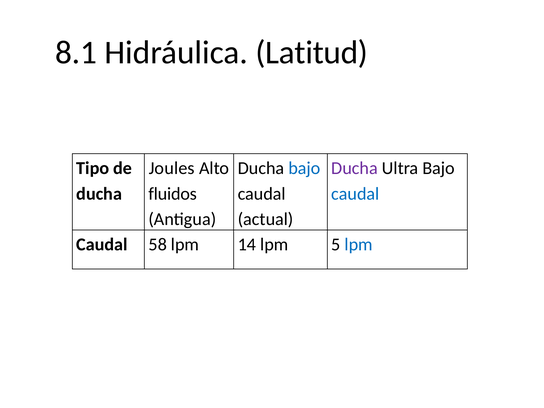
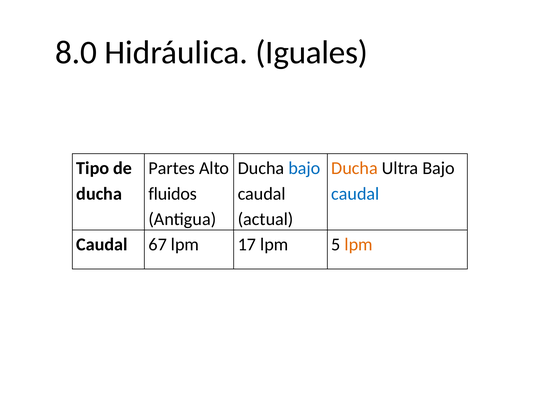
8.1: 8.1 -> 8.0 (76, 53)
Latitud: Latitud -> Iguales (312, 53)
Joules: Joules -> Partes (172, 168)
Ducha colour: purple -> orange (355, 168)
58: 58 -> 67 (158, 245)
14: 14 -> 17 (247, 245)
lpm colour: blue -> orange (359, 245)
